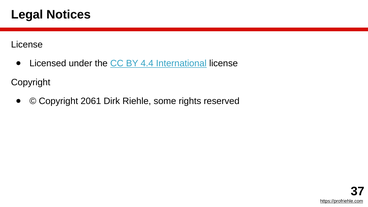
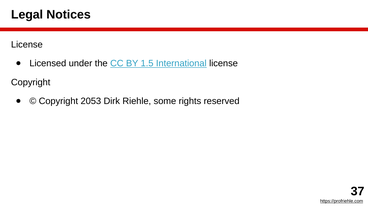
4.4: 4.4 -> 1.5 (147, 63)
2061: 2061 -> 2053 (91, 101)
